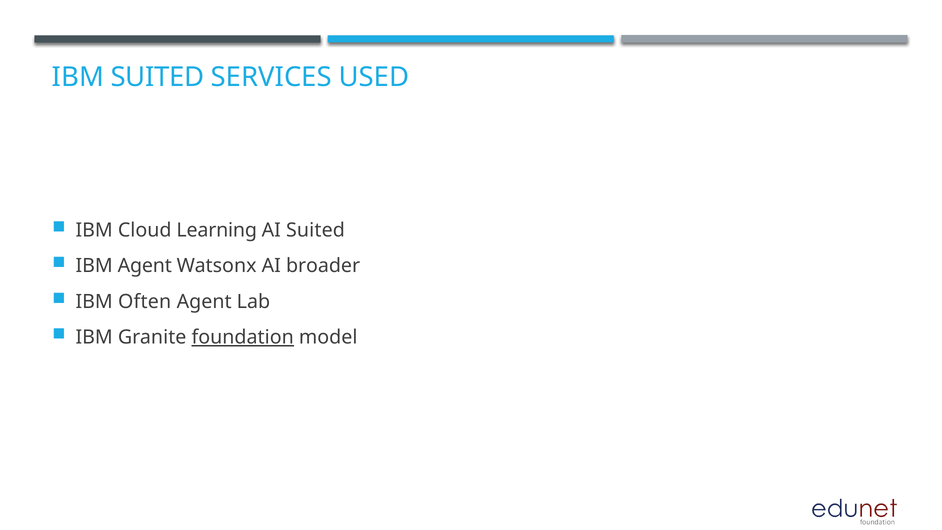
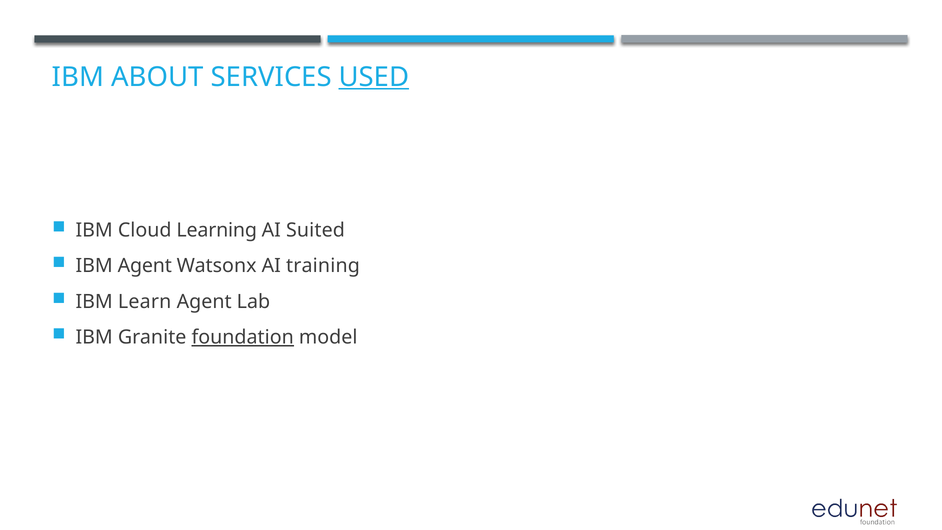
IBM SUITED: SUITED -> ABOUT (157, 77)
USED underline: none -> present (374, 77)
broader: broader -> training (323, 266)
Often: Often -> Learn (145, 302)
